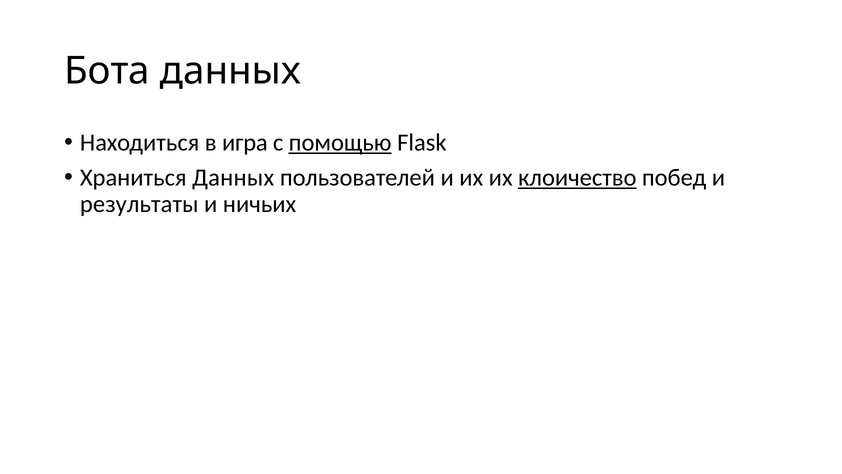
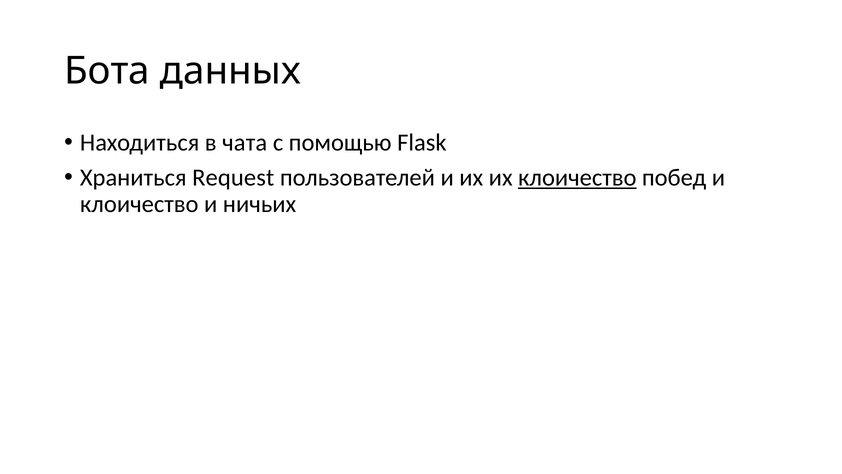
игра: игра -> чата (245, 142)
помощью underline: present -> none (340, 142)
Храниться Данных: Данных -> Request (233, 178)
результаты: результаты -> клоичество (139, 204)
